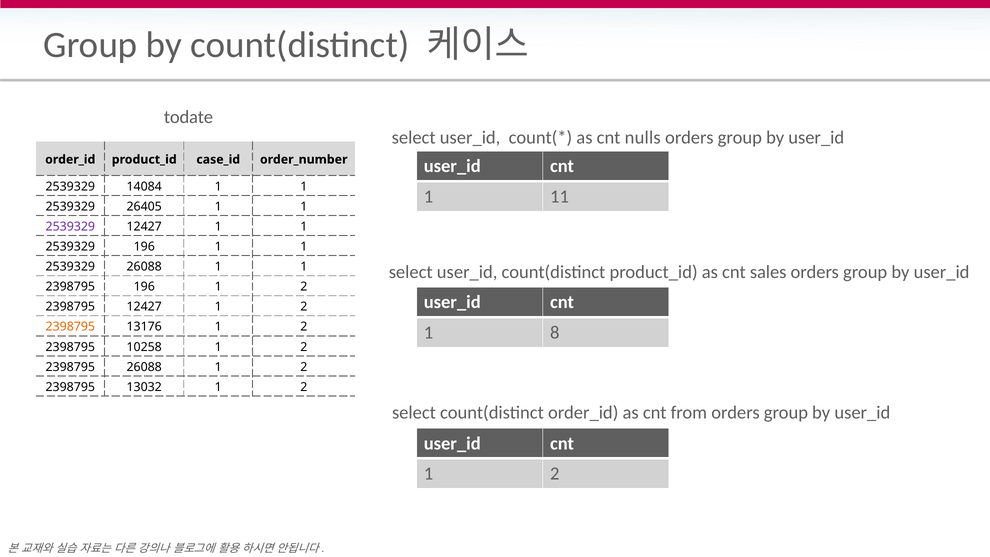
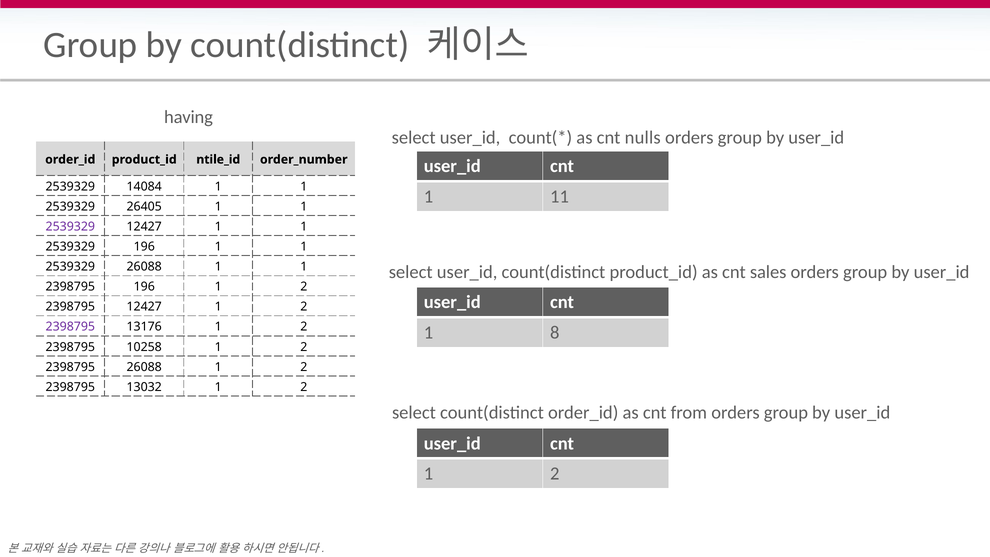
todate: todate -> having (188, 117)
case_id: case_id -> ntile_id (218, 160)
2398795 colour: orange -> purple (70, 327)
